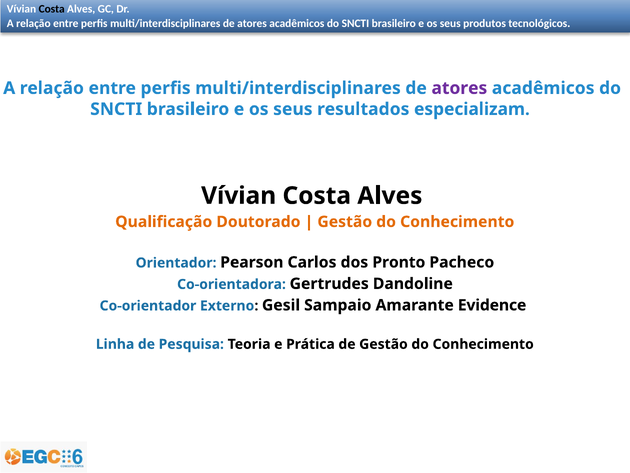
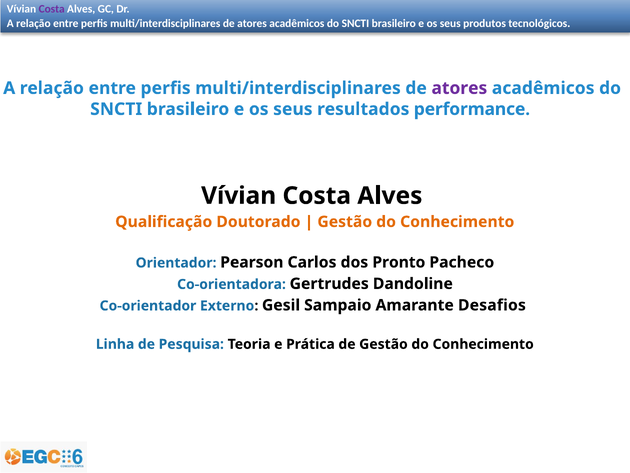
Costa colour: black -> purple (52, 9)
especializam: especializam -> performance (472, 109)
Evidence: Evidence -> Desafios (492, 305)
